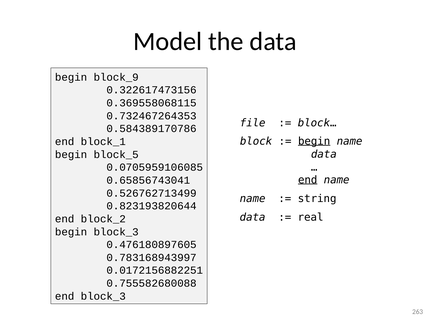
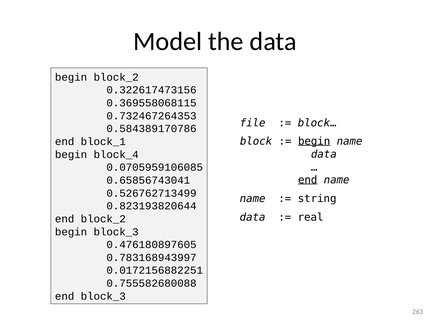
begin block_9: block_9 -> block_2 (116, 77)
block_5: block_5 -> block_4 (116, 154)
